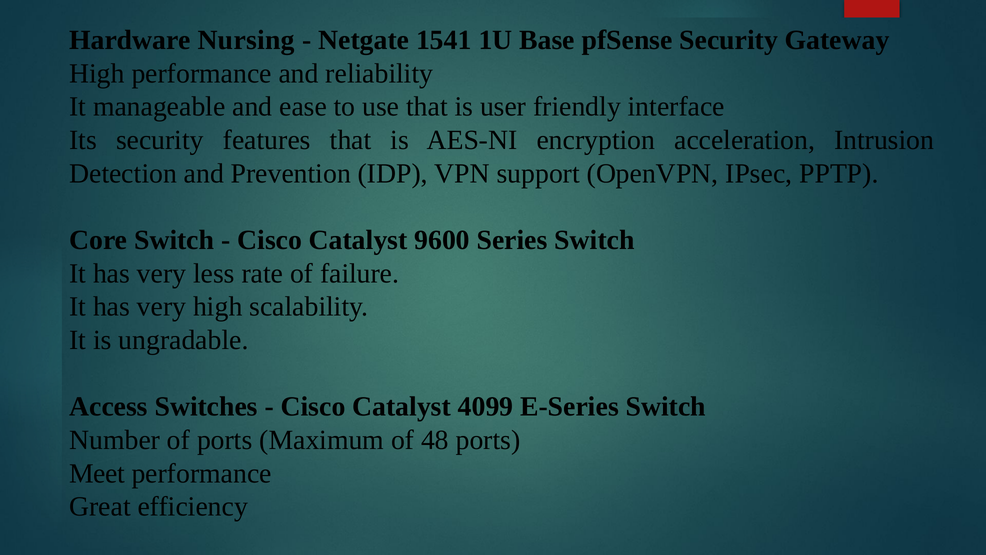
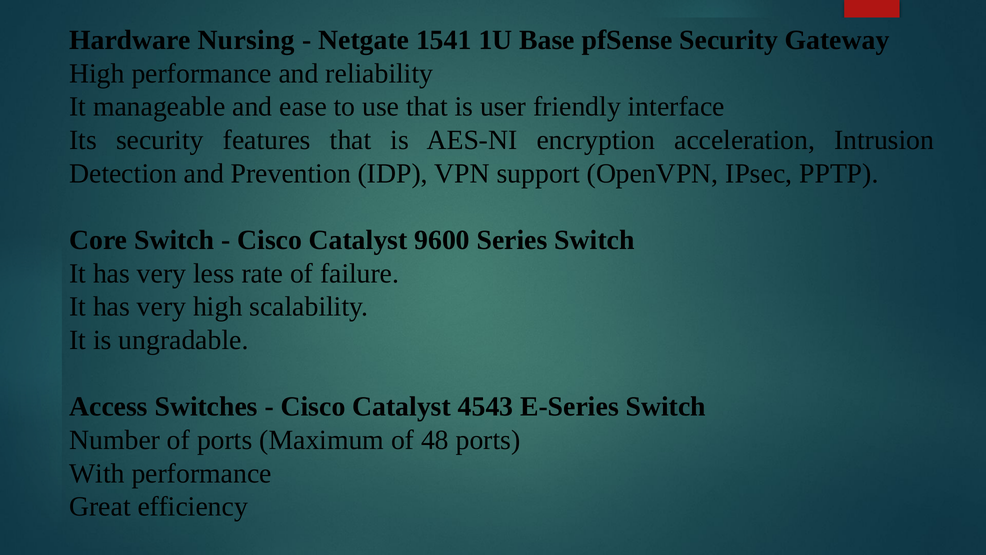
4099: 4099 -> 4543 (486, 406)
Meet: Meet -> With (97, 473)
